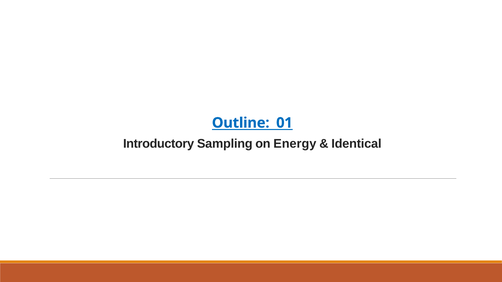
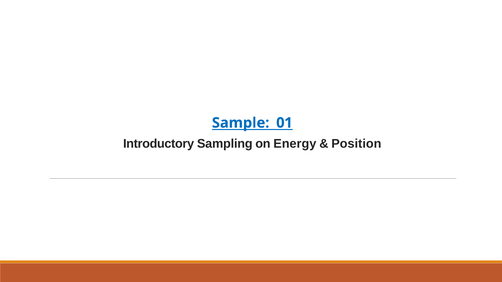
Outline: Outline -> Sample (241, 123)
Identical: Identical -> Position (356, 144)
